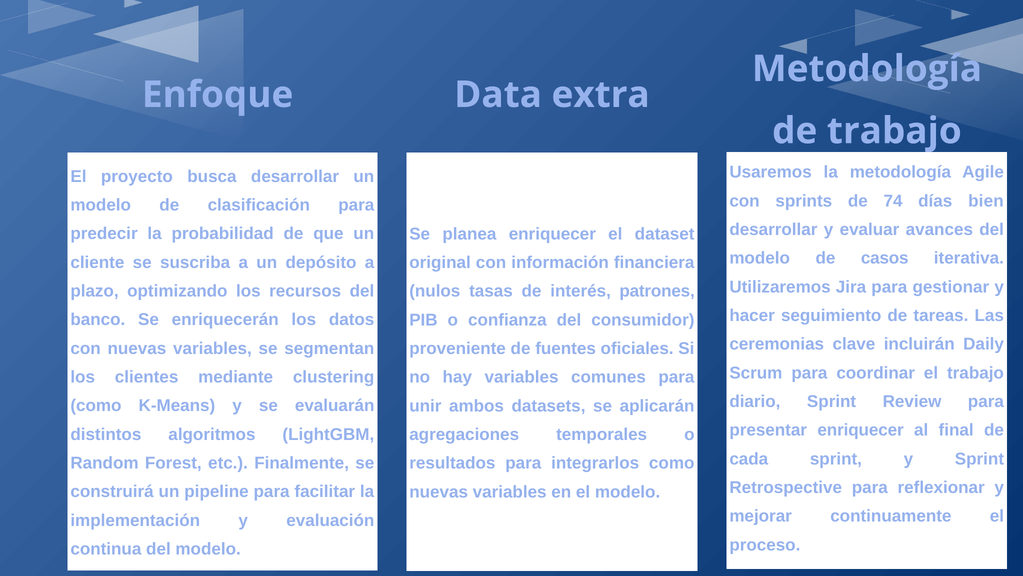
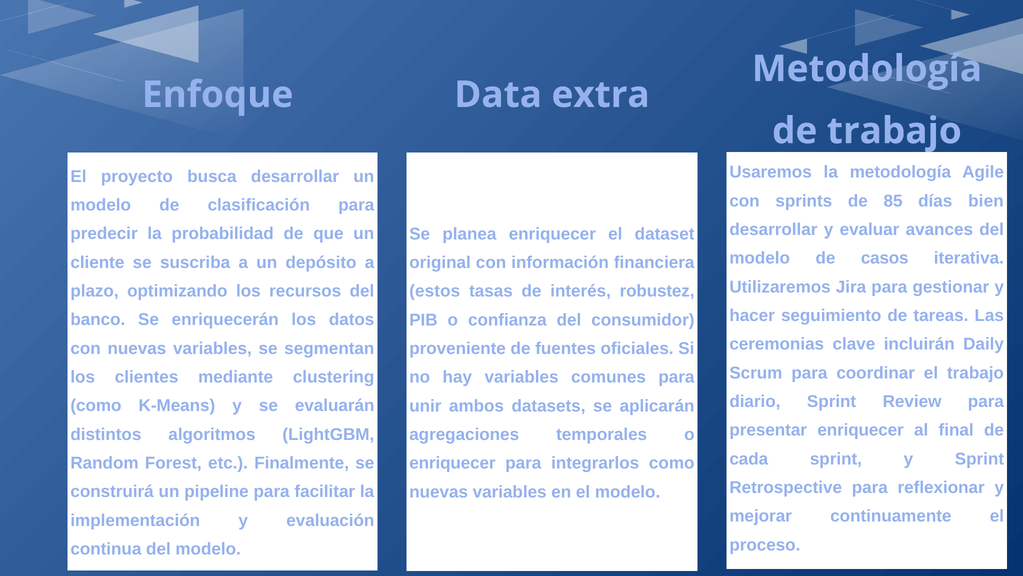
74: 74 -> 85 (893, 201)
nulos: nulos -> estos (435, 291)
patrones: patrones -> robustez (657, 291)
resultados: resultados -> enriquecer (452, 463)
